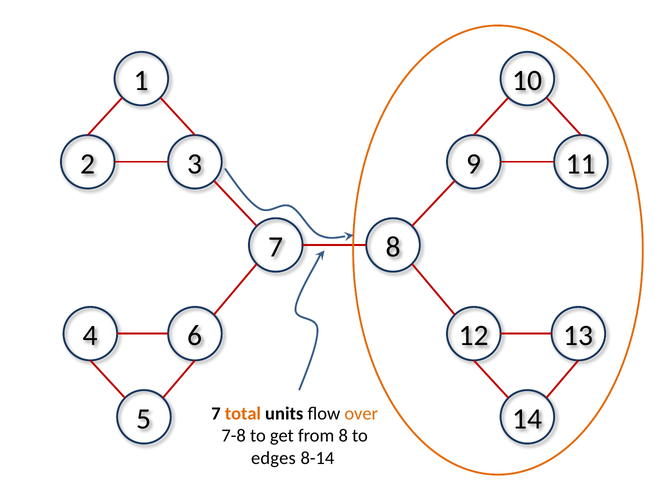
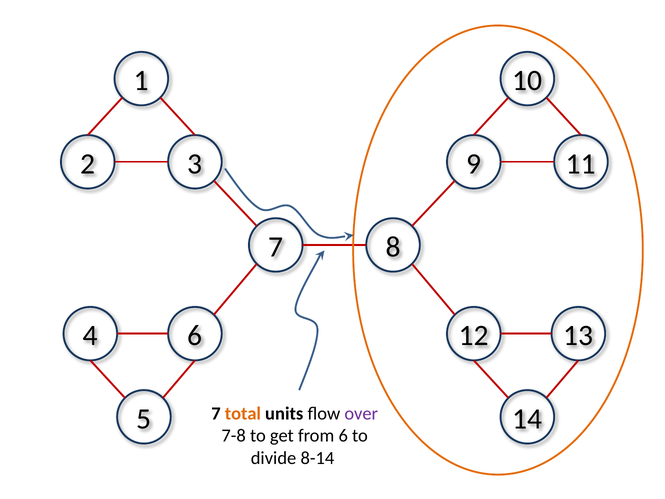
over colour: orange -> purple (361, 413)
from 8: 8 -> 6 (343, 436)
edges: edges -> divide (274, 458)
